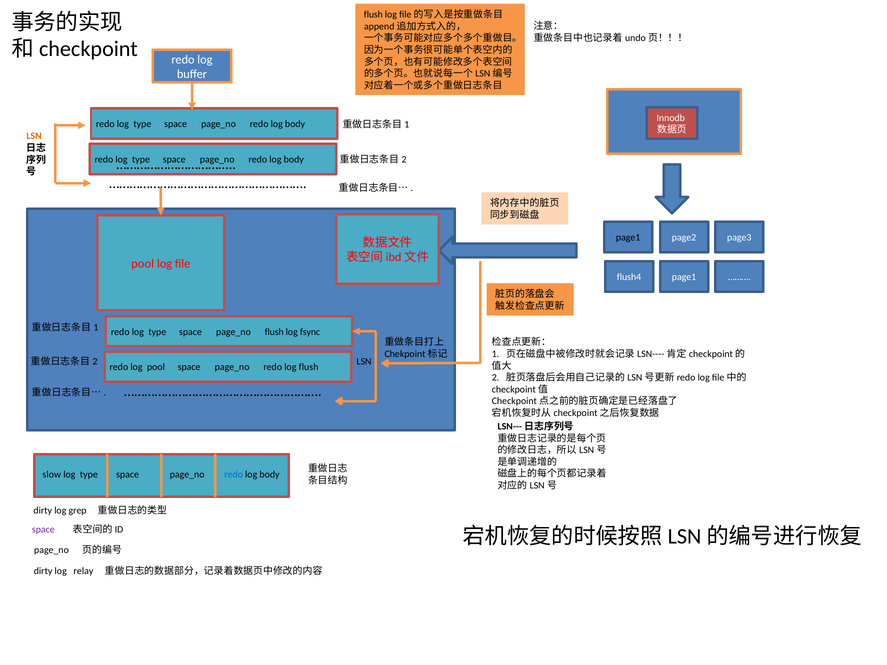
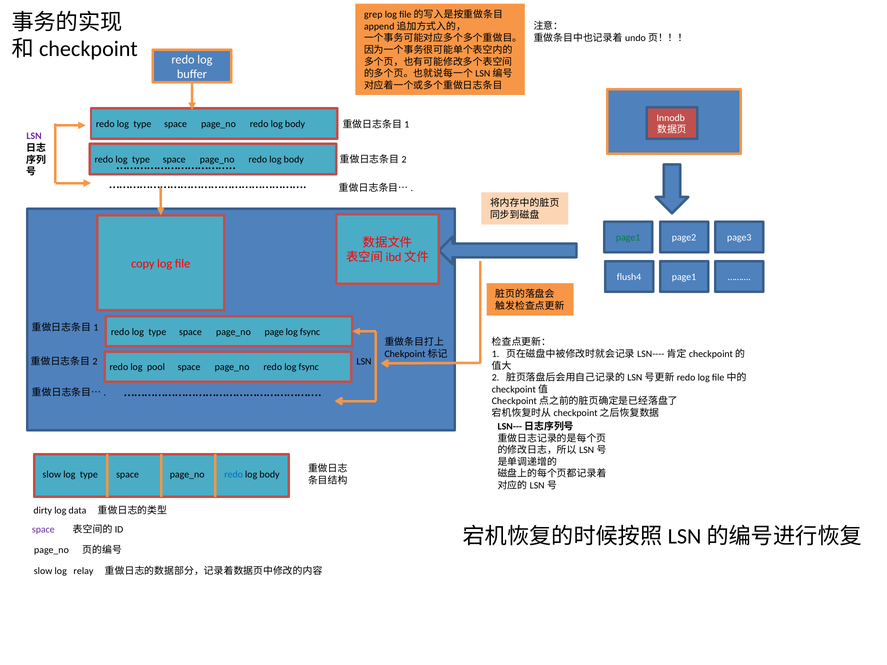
flush: flush -> grep (373, 15)
LSN colour: orange -> purple (34, 136)
page1 colour: black -> green (628, 238)
pool: pool -> copy (143, 264)
page_no flush: flush -> page (274, 332)
redo log flush: flush -> fsync (309, 367)
grep: grep -> data (78, 511)
dirty: dirty -> slow (43, 571)
